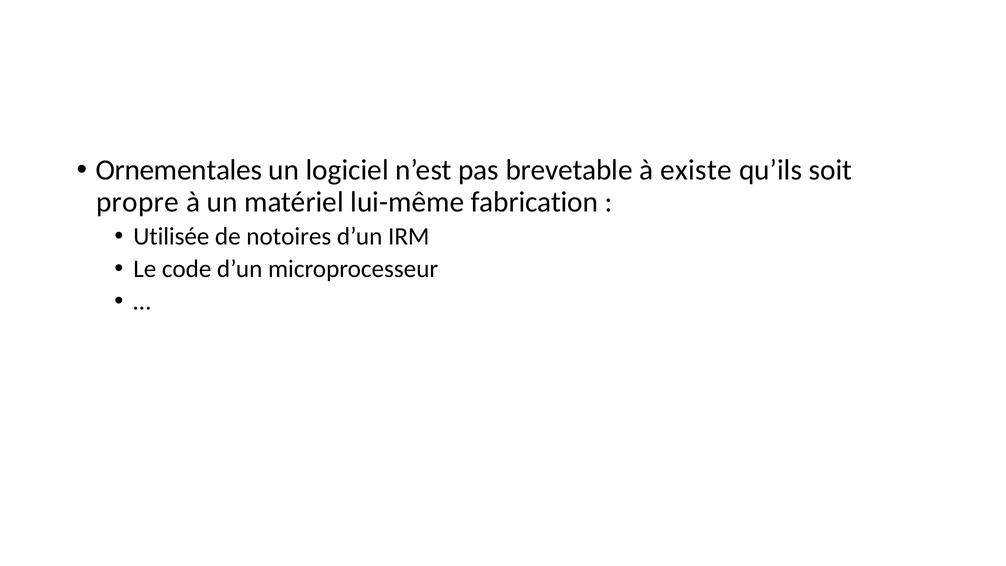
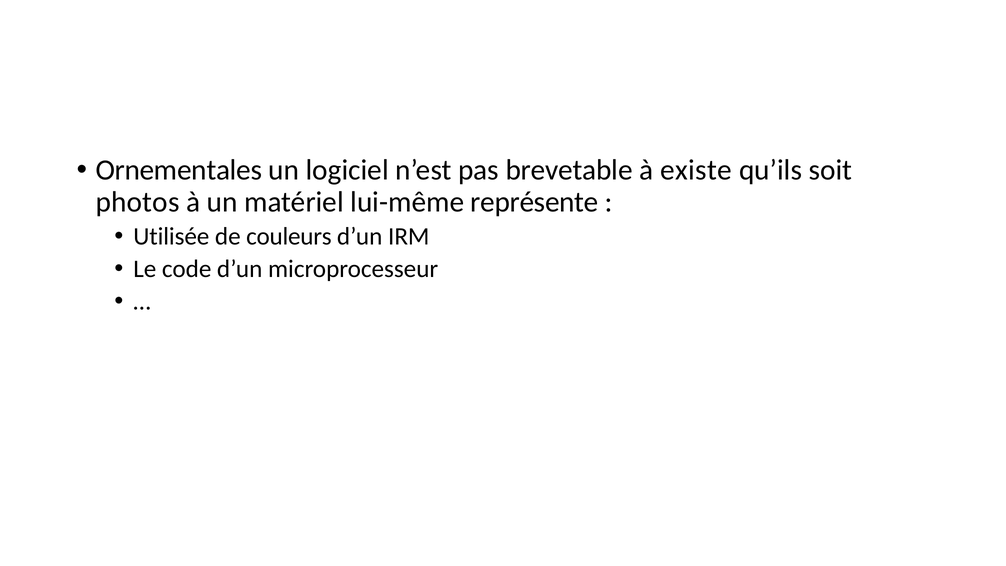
propre: propre -> photos (138, 202)
fabrication: fabrication -> représente (534, 202)
notoires: notoires -> couleurs (289, 236)
